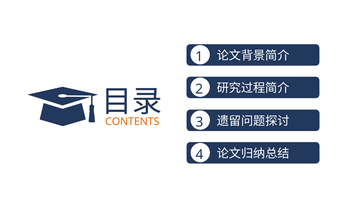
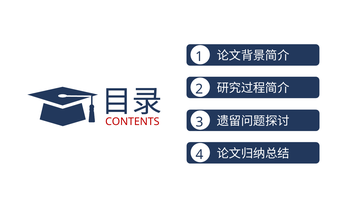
CONTENTS colour: orange -> red (132, 122)
